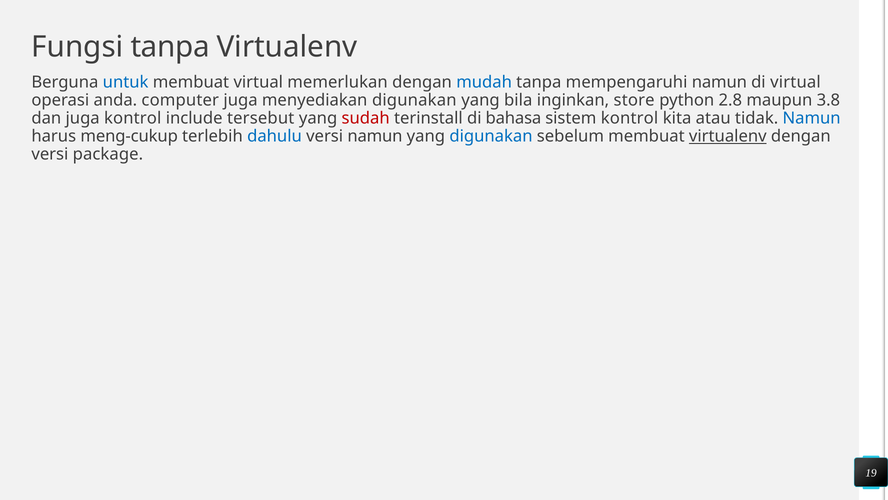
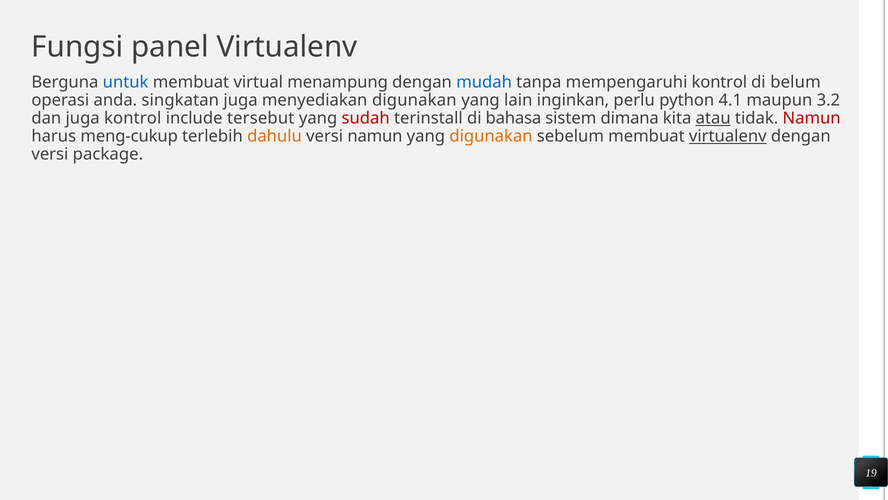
Fungsi tanpa: tanpa -> panel (170, 47)
memerlukan: memerlukan -> menampung (338, 82)
mempengaruhi namun: namun -> kontrol (719, 82)
di virtual: virtual -> belum (795, 82)
computer: computer -> singkatan (180, 100)
bila: bila -> lain (518, 100)
store: store -> perlu (634, 100)
2.8: 2.8 -> 4.1 (730, 100)
3.8: 3.8 -> 3.2 (828, 100)
sistem kontrol: kontrol -> dimana (630, 118)
atau underline: none -> present (713, 118)
Namun colour: blue -> red (812, 118)
dahulu colour: blue -> orange (274, 136)
digunakan colour: blue -> orange (491, 136)
